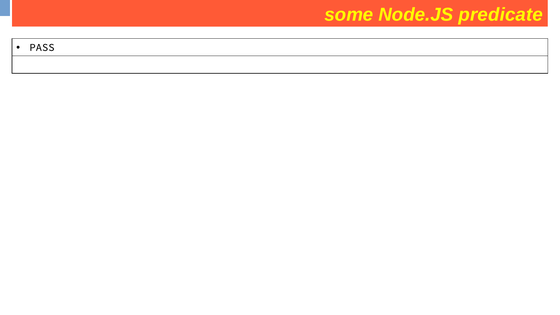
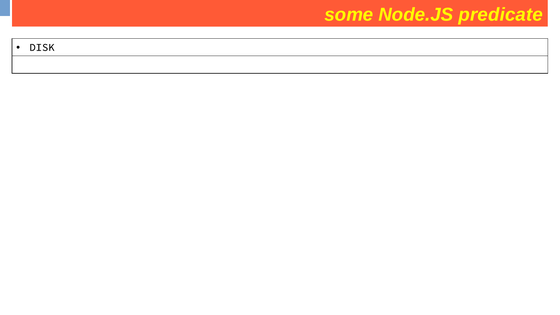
PASS: PASS -> DISK (42, 47)
